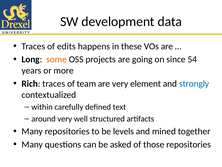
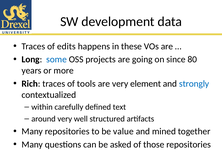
some colour: orange -> blue (57, 59)
54: 54 -> 80 (192, 59)
team: team -> tools (86, 83)
levels: levels -> value (123, 131)
